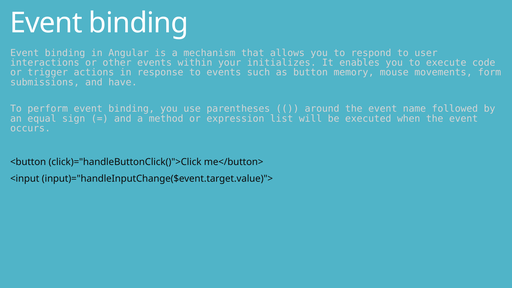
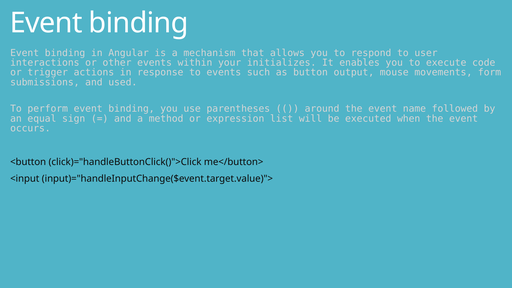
memory: memory -> output (354, 72)
have: have -> used (123, 82)
